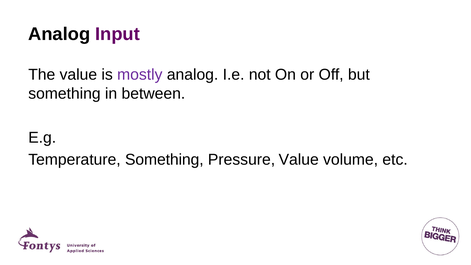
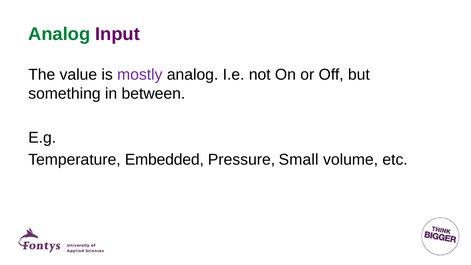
Analog colour: black -> green (59, 34)
Temperature Something: Something -> Embedded (164, 159)
Pressure Value: Value -> Small (299, 159)
